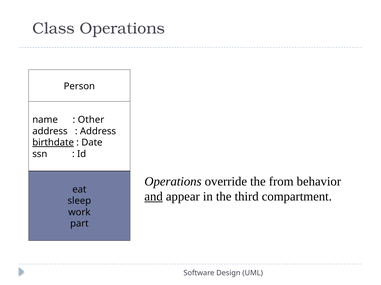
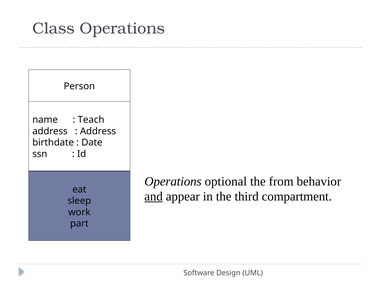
Other: Other -> Teach (91, 120)
birthdate underline: present -> none (53, 143)
override: override -> optional (226, 182)
